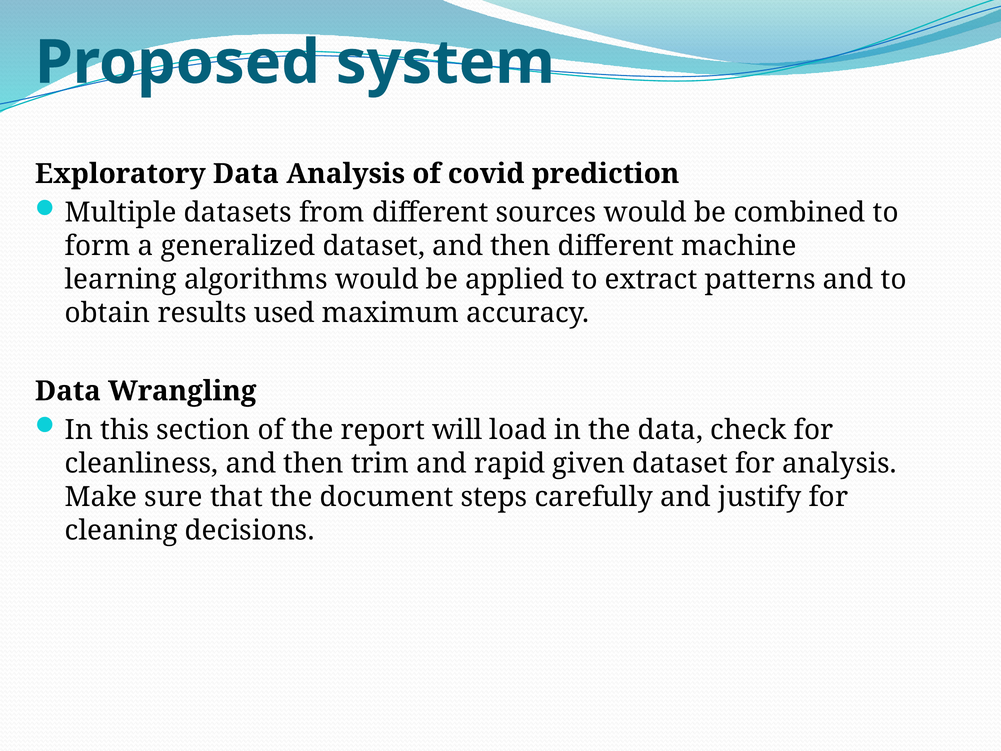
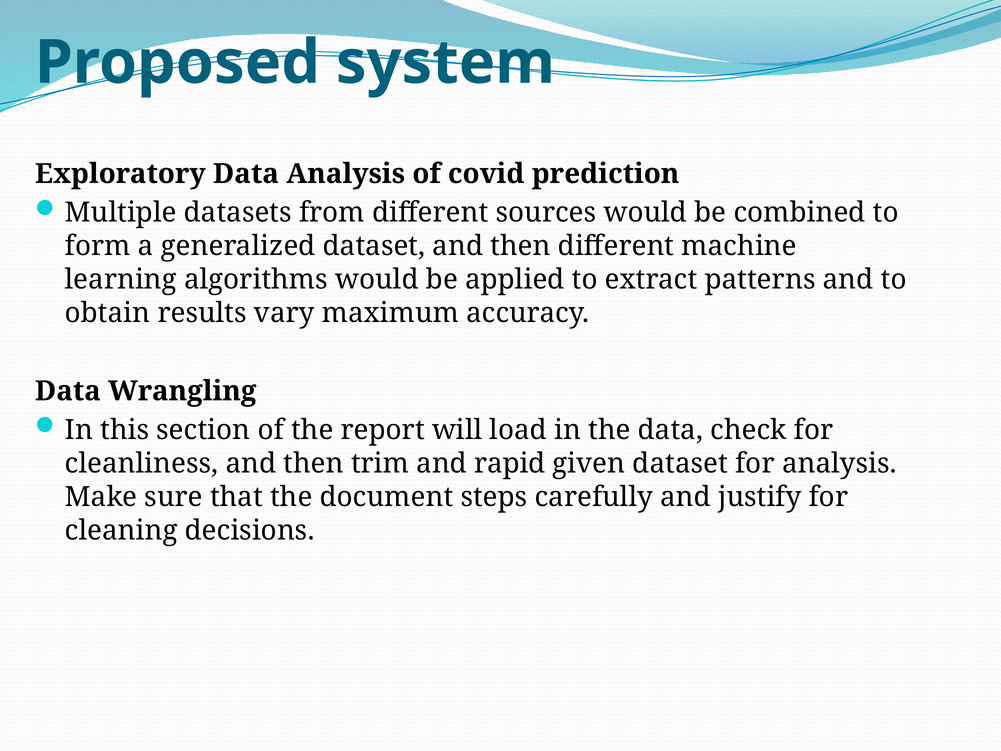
used: used -> vary (284, 313)
